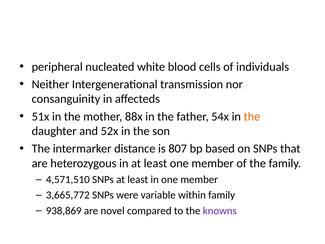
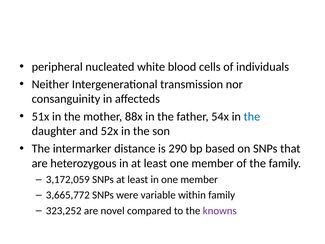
the colour: orange -> blue (252, 116)
807: 807 -> 290 (178, 149)
4,571,510: 4,571,510 -> 3,172,059 (68, 179)
938,869: 938,869 -> 323,252 (64, 211)
